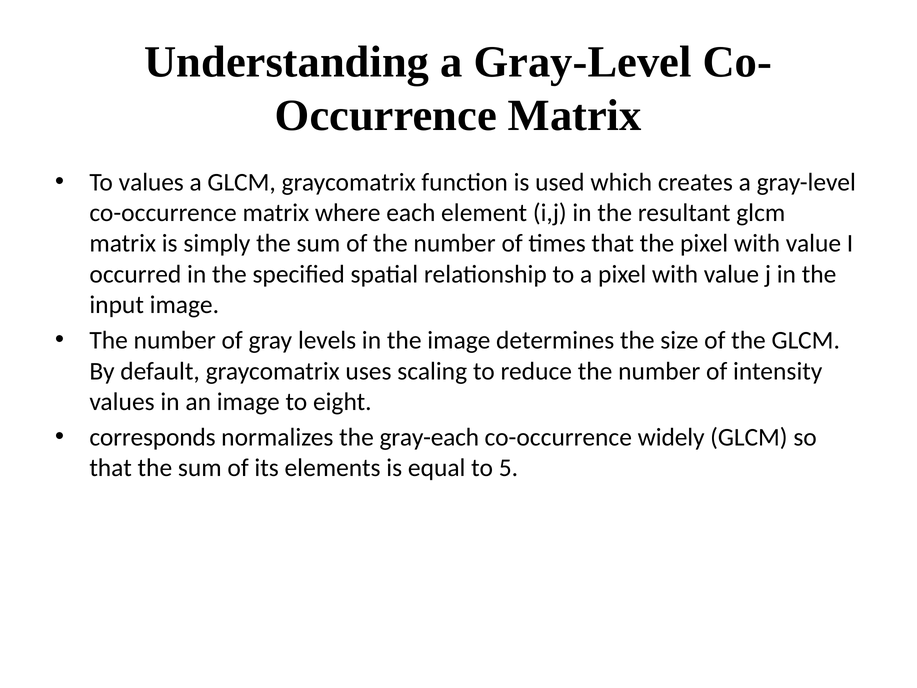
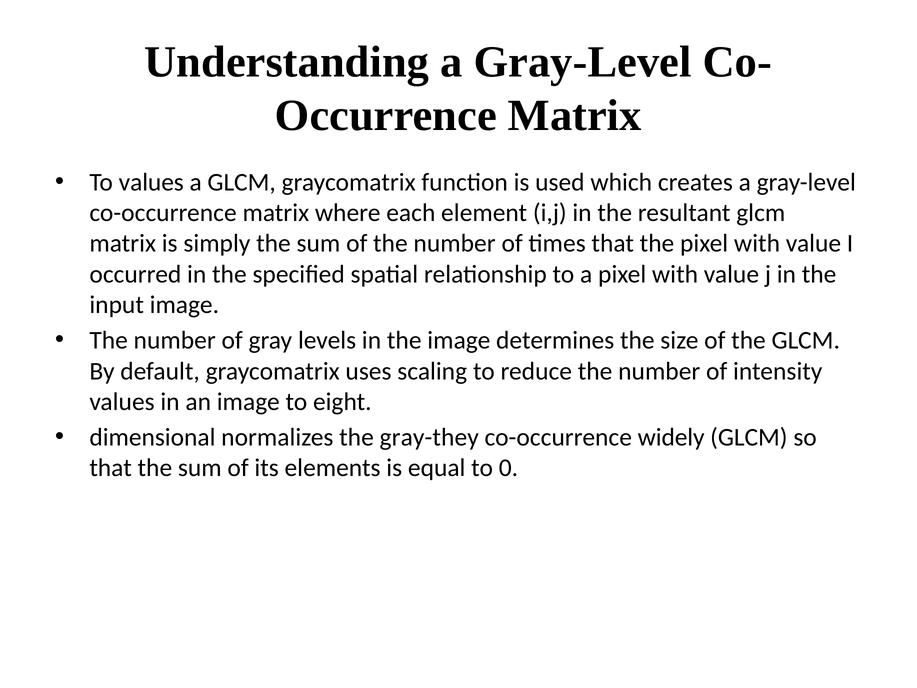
corresponds: corresponds -> dimensional (152, 437)
gray-each: gray-each -> gray-they (429, 437)
5: 5 -> 0 (508, 468)
